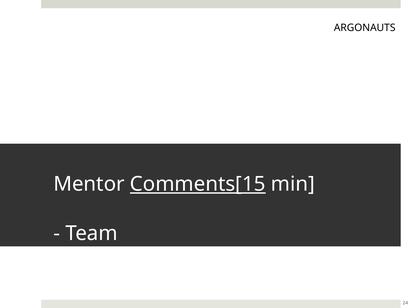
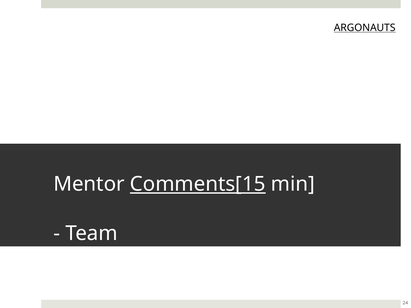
ARGONAUTS underline: none -> present (365, 28)
